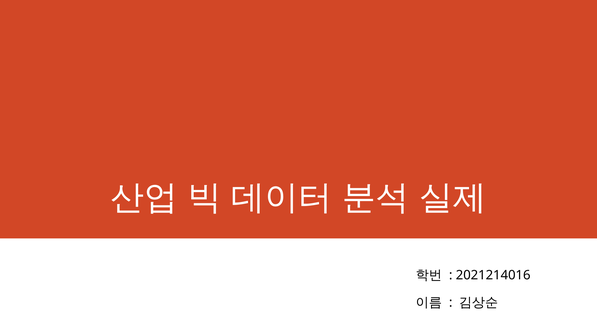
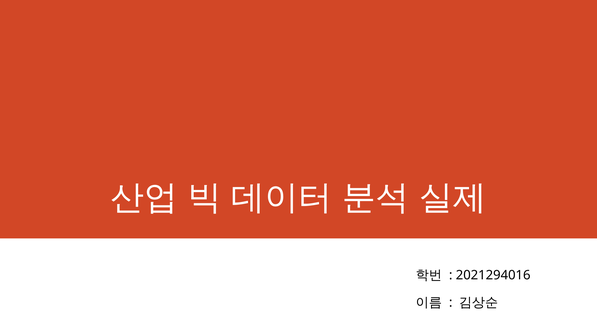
2021214016: 2021214016 -> 2021294016 (493, 275)
